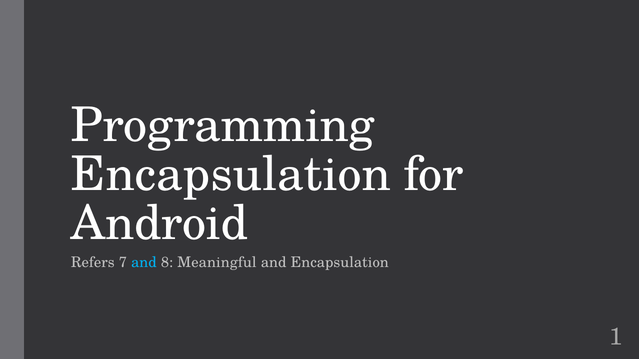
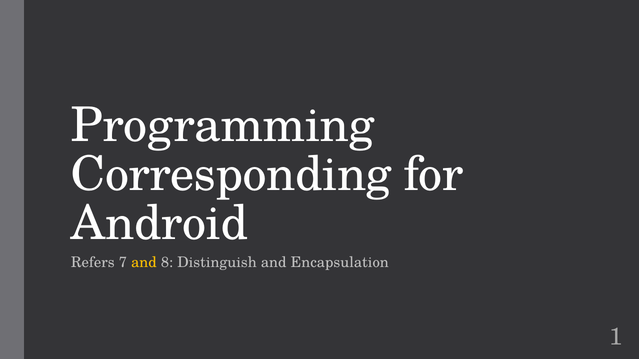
Encapsulation: Encapsulation -> Corresponding (231, 175)
and colour: light blue -> yellow (144, 263)
Meaningful: Meaningful -> Distinguish (217, 263)
